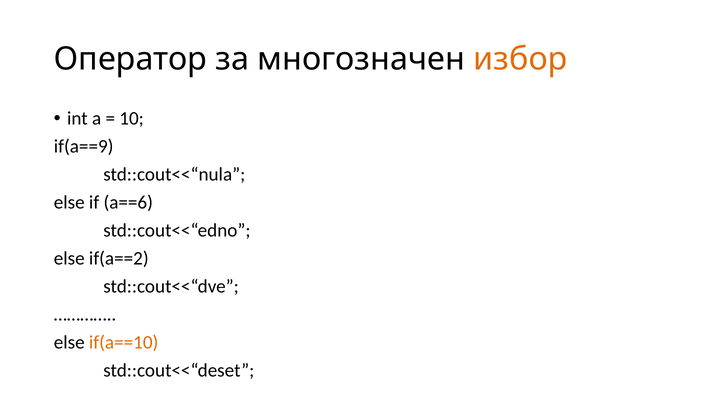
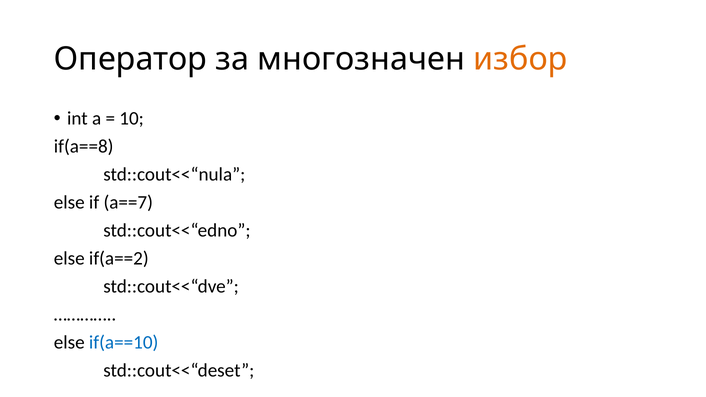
if(a==9: if(a==9 -> if(a==8 (84, 147)
a==6: a==6 -> a==7 (128, 203)
if(a==10 colour: orange -> blue (124, 343)
